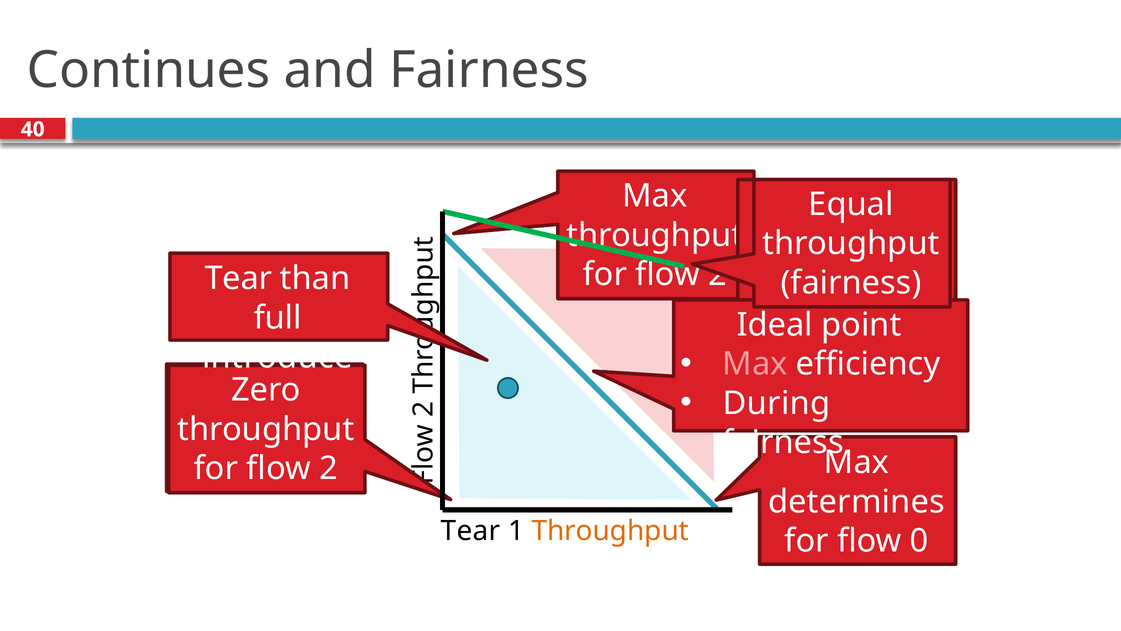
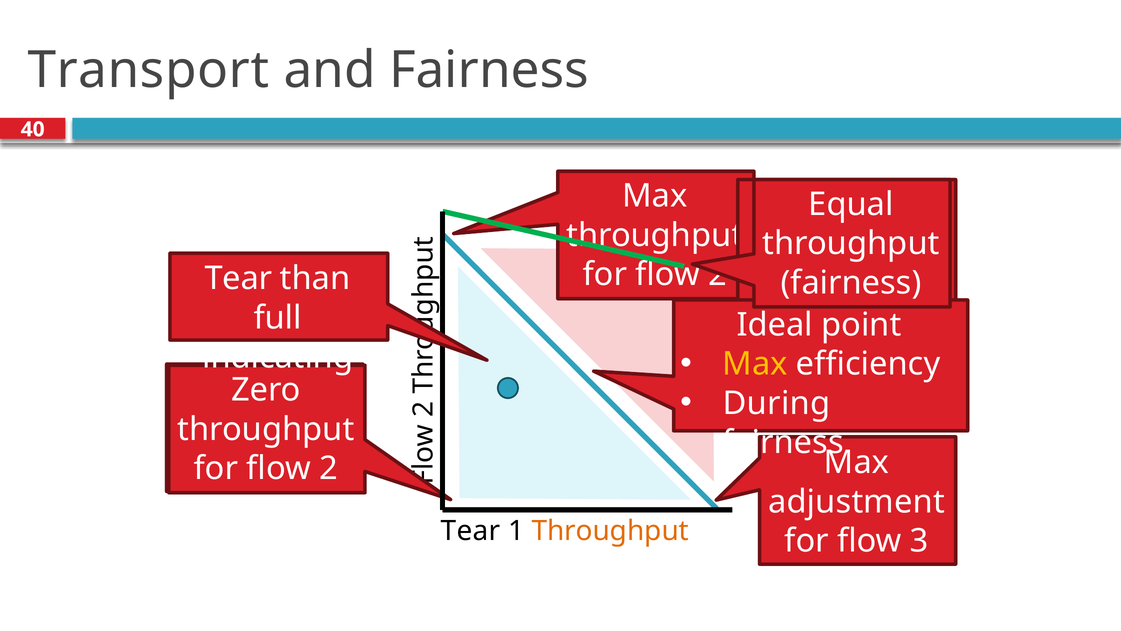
Continues: Continues -> Transport (148, 70)
Max colour: pink -> yellow (755, 364)
introduce: introduce -> indicating (278, 357)
determines: determines -> adjustment (857, 501)
0: 0 -> 3 (919, 541)
